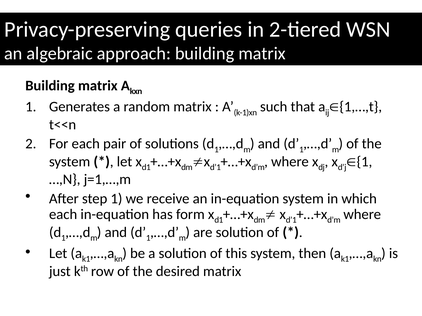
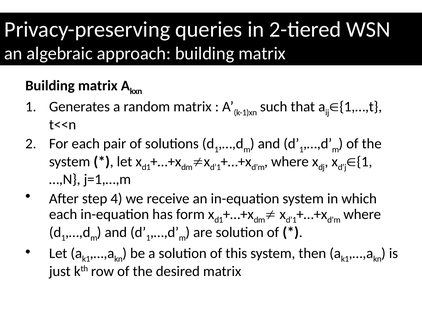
step 1: 1 -> 4 (117, 199)
